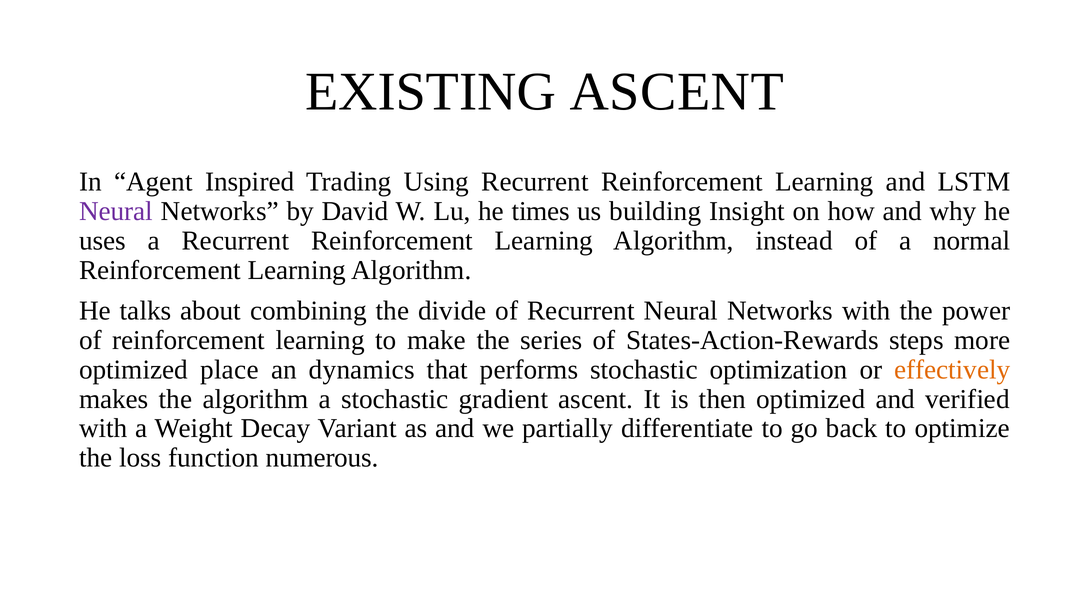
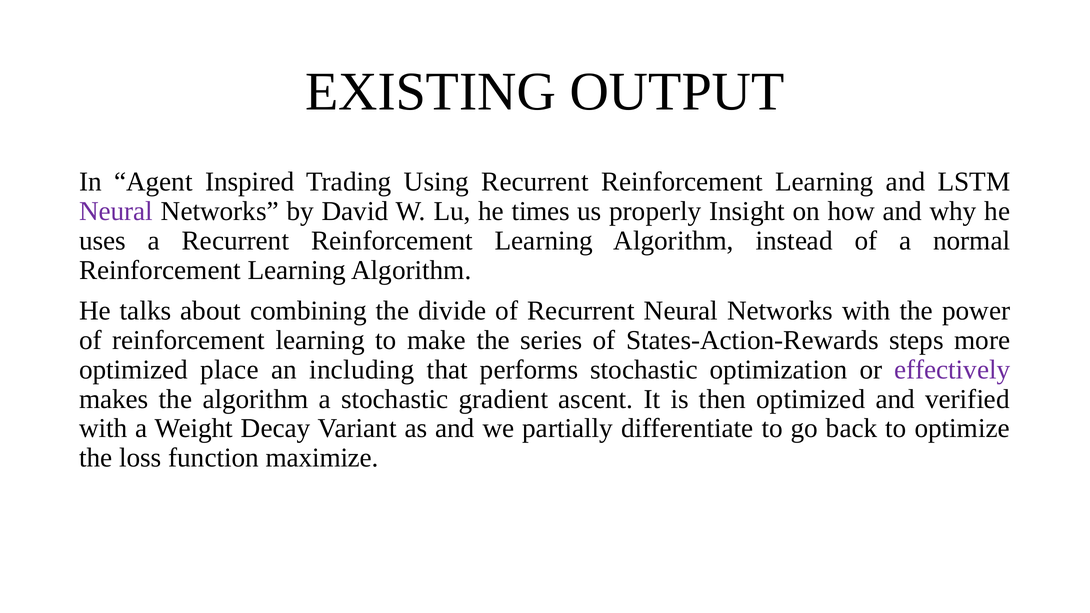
EXISTING ASCENT: ASCENT -> OUTPUT (677, 92)
building: building -> properly (655, 211)
dynamics: dynamics -> including (362, 370)
effectively colour: orange -> purple (952, 370)
numerous: numerous -> maximize (322, 458)
